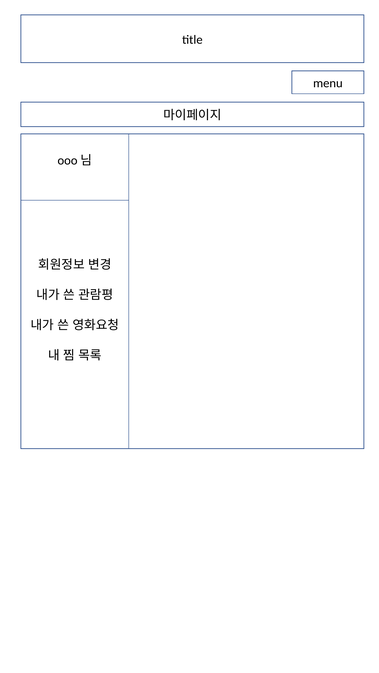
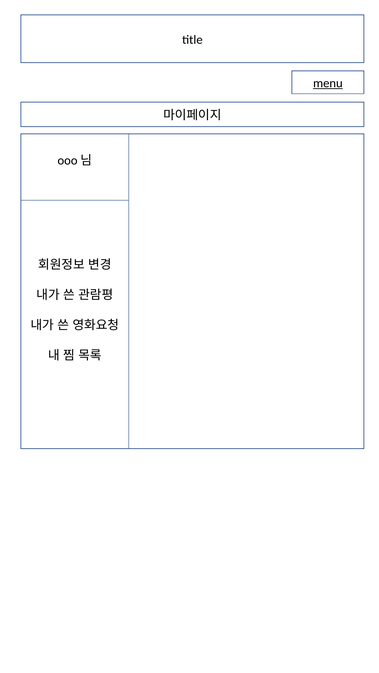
menu underline: none -> present (328, 83)
